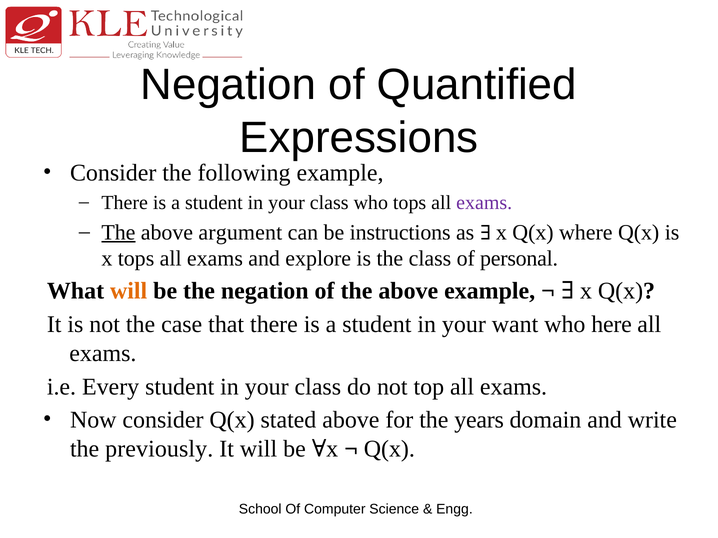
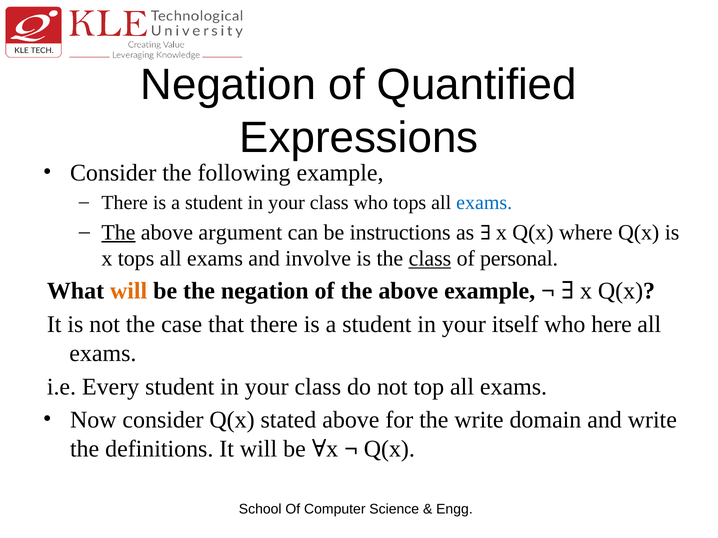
exams colour: purple -> blue (484, 203)
explore: explore -> involve (318, 259)
class underline: none -> present (430, 259)
want: want -> itself (515, 325)
the years: years -> write (479, 420)
previously: previously -> definitions (159, 449)
